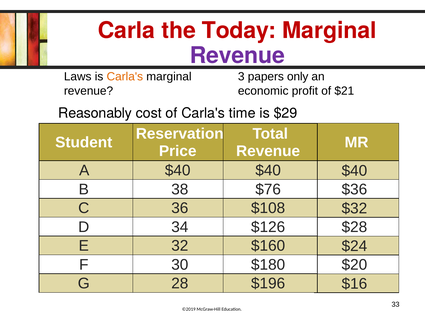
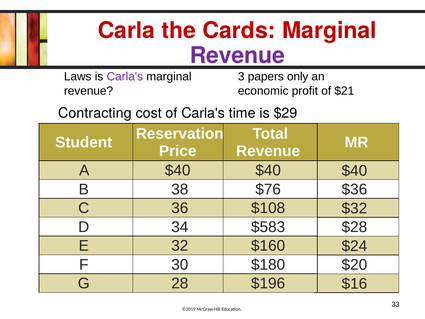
Today: Today -> Cards (239, 31)
Carla's colour: orange -> purple (125, 77)
Reasonably: Reasonably -> Contracting (95, 113)
$126: $126 -> $583 (268, 227)
